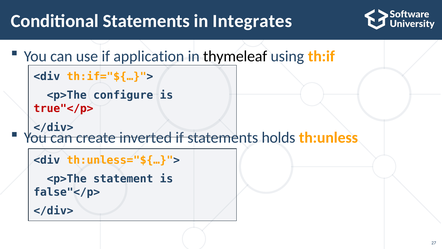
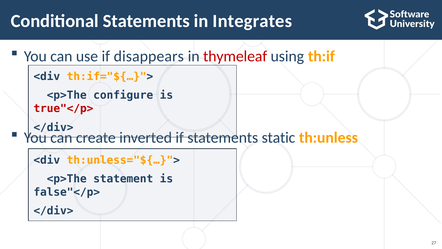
application: application -> disappears (149, 56)
thymeleaf colour: black -> red (235, 56)
holds: holds -> static (278, 137)
